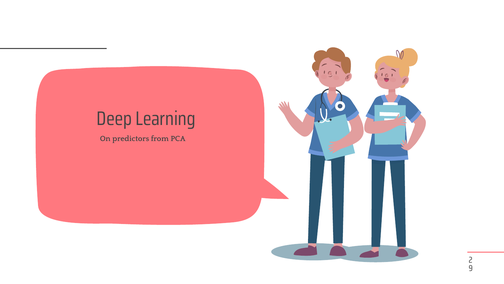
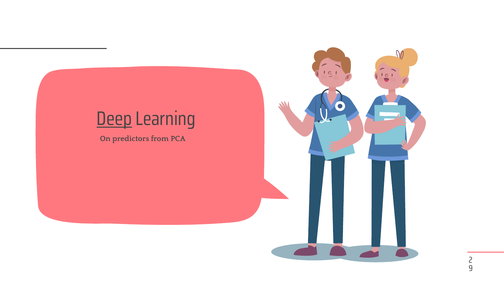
Deep underline: none -> present (114, 119)
